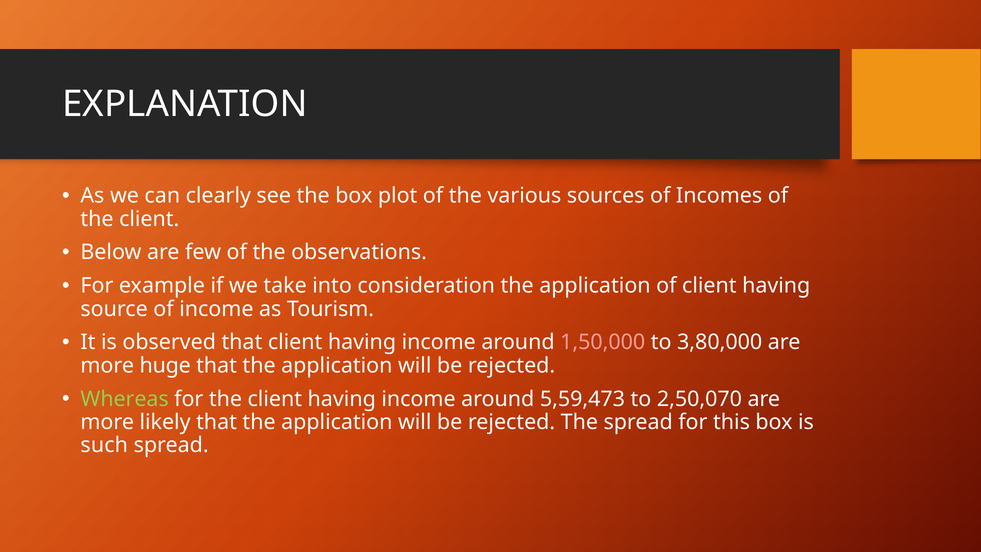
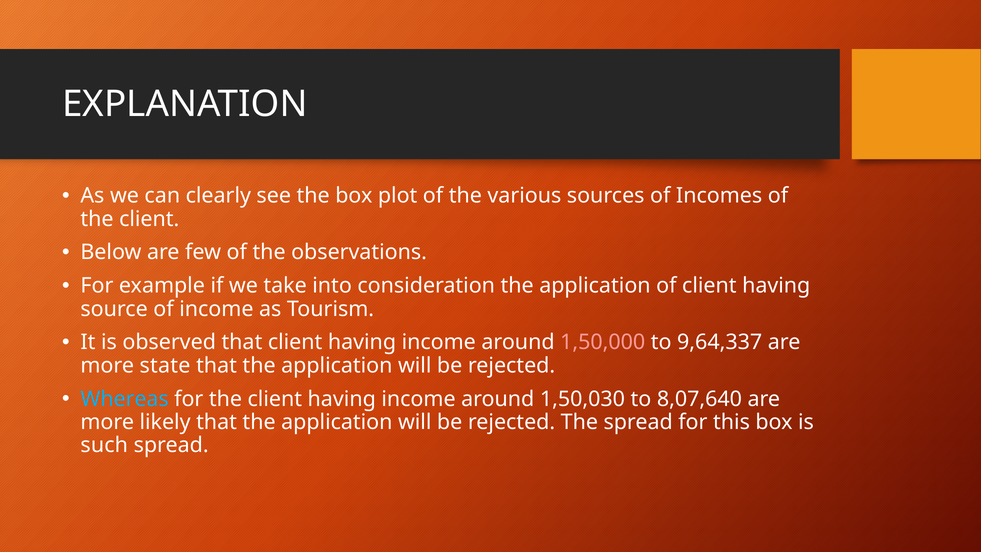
3,80,000: 3,80,000 -> 9,64,337 (720, 342)
huge: huge -> state (165, 365)
Whereas colour: light green -> light blue (125, 399)
5,59,473: 5,59,473 -> 1,50,030 (582, 399)
2,50,070: 2,50,070 -> 8,07,640 (699, 399)
